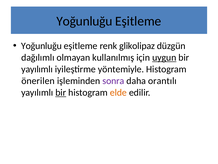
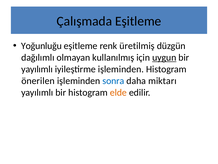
Yoğunluğu: Yoğunluğu -> Çalışmada (84, 21)
glikolipaz: glikolipaz -> üretilmiş (137, 46)
iyileştirme yöntemiyle: yöntemiyle -> işleminden (121, 69)
sonra colour: purple -> blue (113, 81)
orantılı: orantılı -> miktarı (162, 81)
bir underline: present -> none (61, 92)
